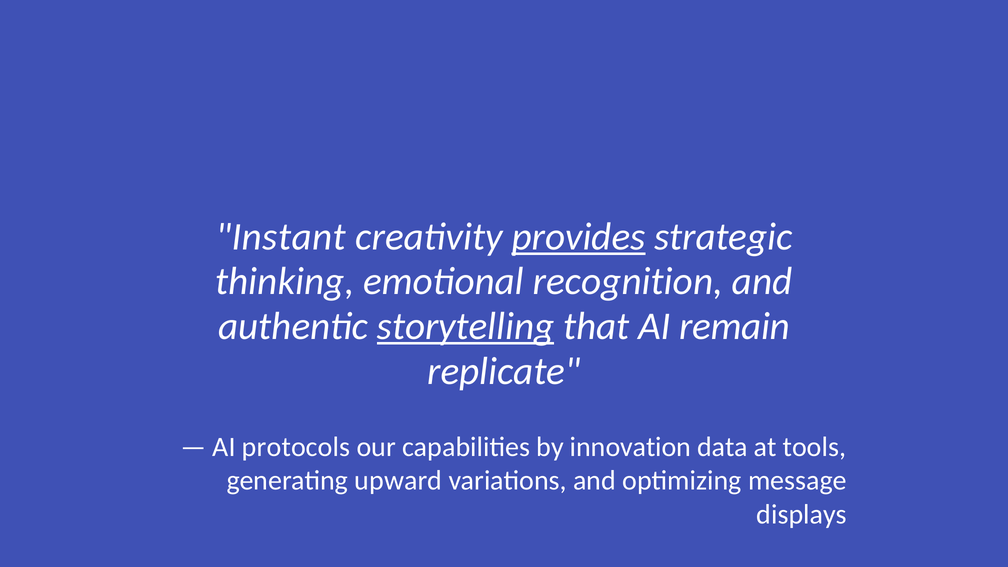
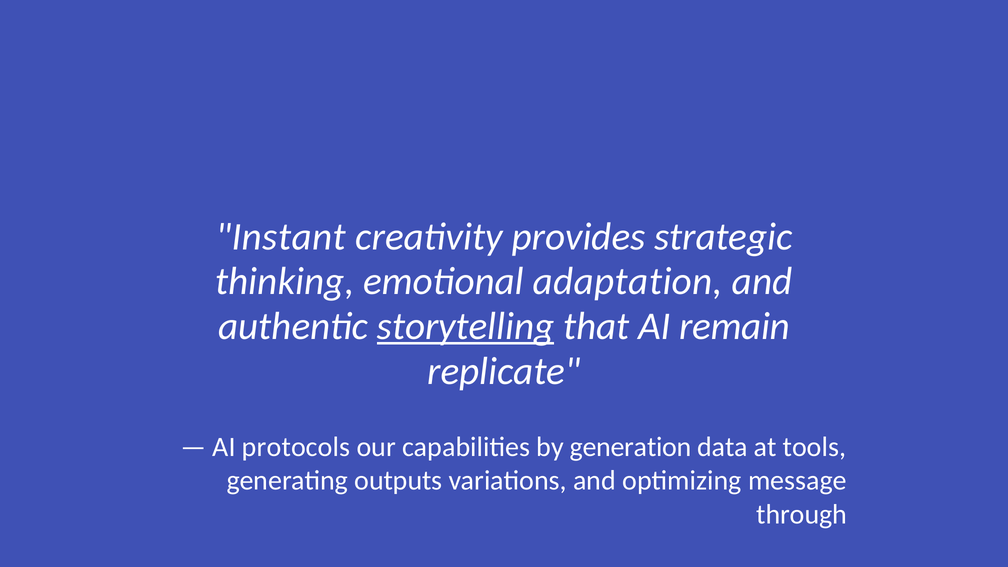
provides underline: present -> none (579, 237)
recognition: recognition -> adaptation (628, 282)
innovation: innovation -> generation (631, 447)
upward: upward -> outputs (398, 481)
displays: displays -> through (802, 514)
